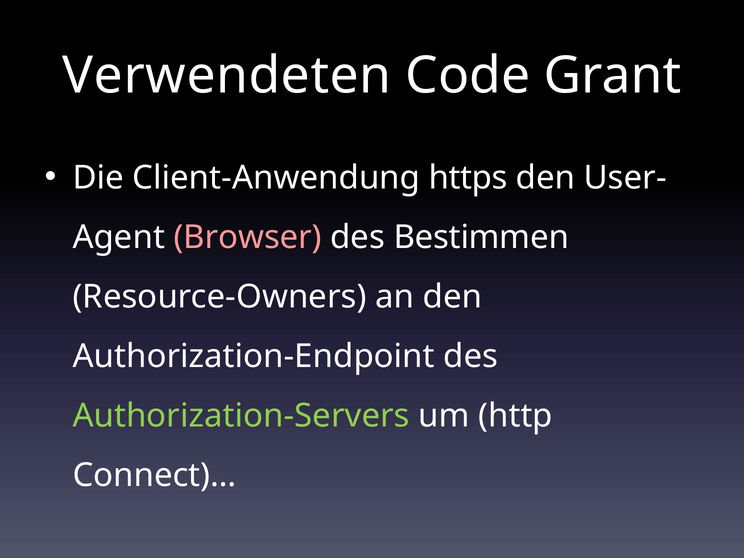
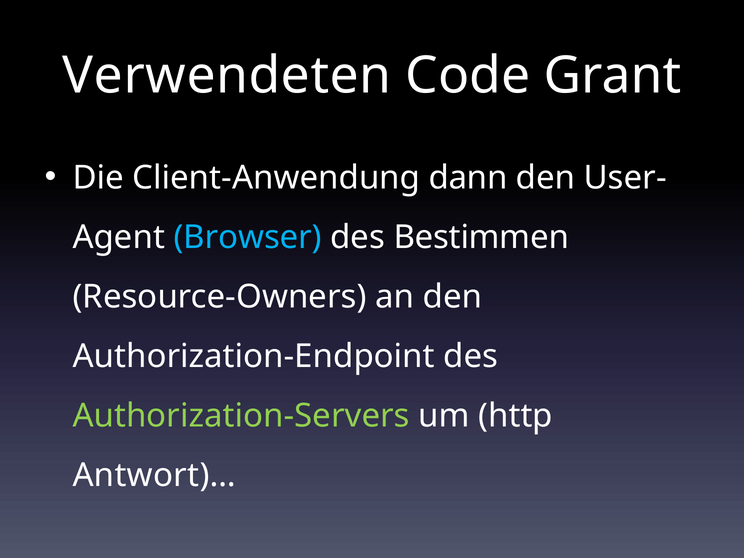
https: https -> dann (468, 178)
Browser colour: pink -> light blue (248, 237)
Connect)…: Connect)… -> Antwort)… (154, 475)
